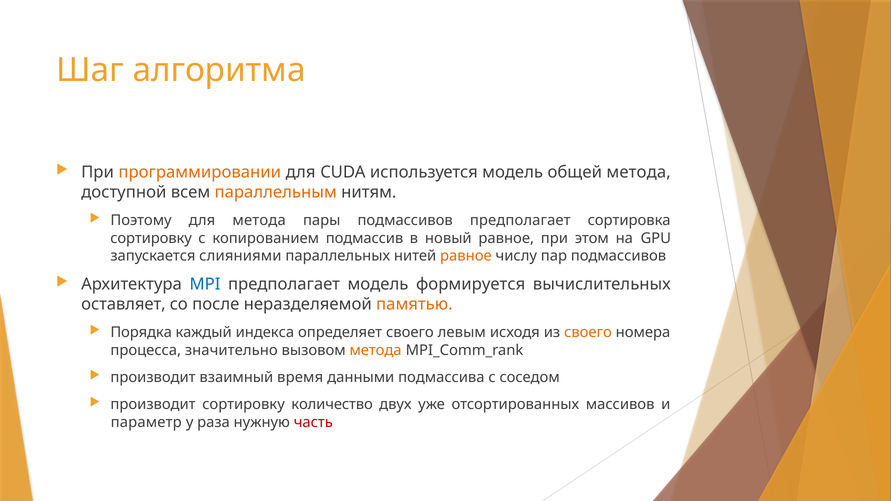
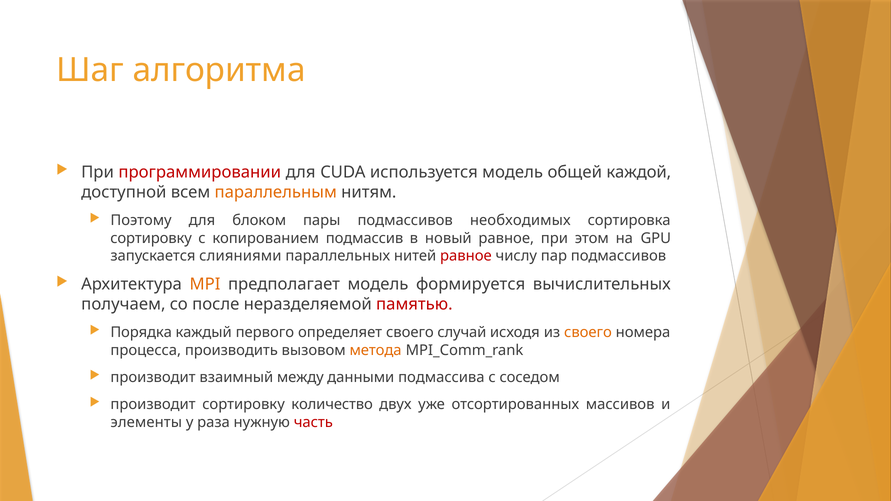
программировании colour: orange -> red (200, 172)
общей метода: метода -> каждой (639, 172)
для метода: метода -> блоком (259, 221)
подмассивов предполагает: предполагает -> необходимых (520, 221)
равное colour: orange -> red (466, 256)
MPI colour: blue -> orange (205, 285)
оставляет: оставляет -> получаем (123, 305)
памятью colour: orange -> red (414, 305)
индекса: индекса -> первого (265, 333)
левым: левым -> случай (462, 333)
значительно: значительно -> производить (231, 350)
время: время -> между (300, 378)
параметр: параметр -> элементы (146, 422)
